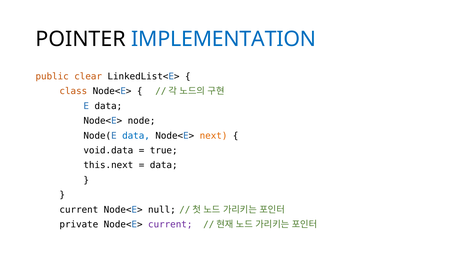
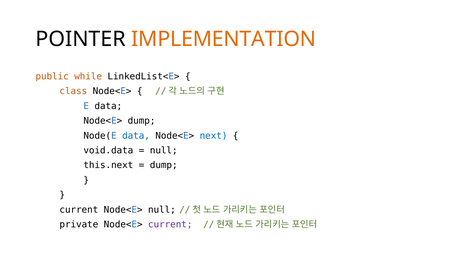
IMPLEMENTATION colour: blue -> orange (224, 39)
clear: clear -> while (88, 76)
Node<E> node: node -> dump (142, 121)
next colour: orange -> blue (214, 136)
true: true -> null (164, 151)
data: data -> dump (164, 165)
